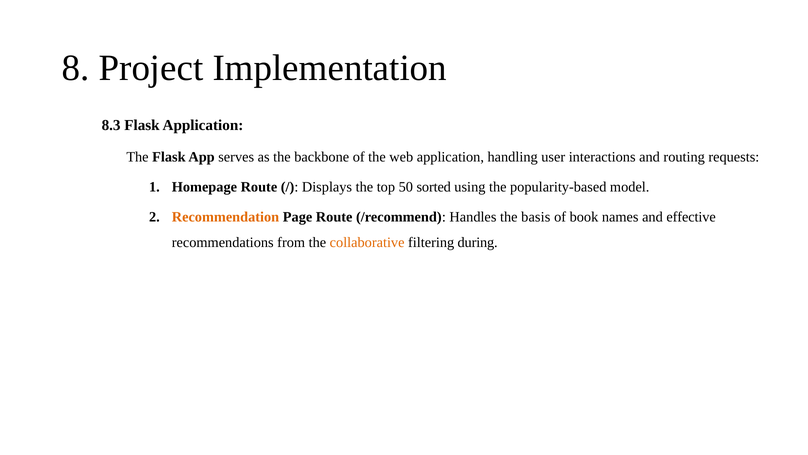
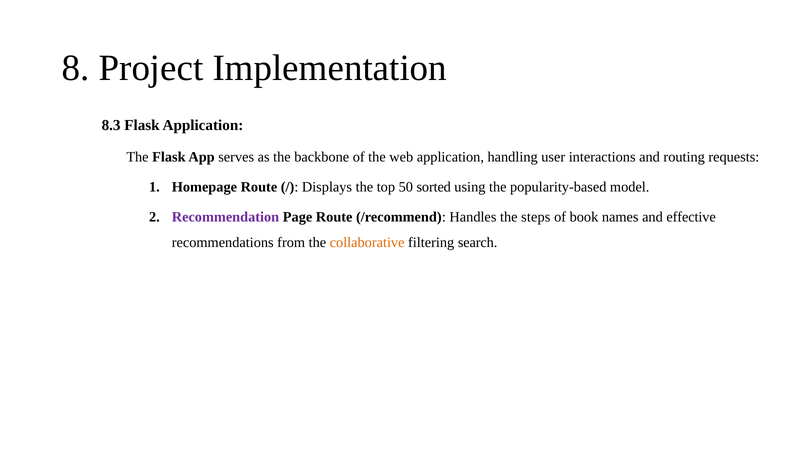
Recommendation colour: orange -> purple (226, 217)
basis: basis -> steps (536, 217)
during: during -> search (478, 242)
